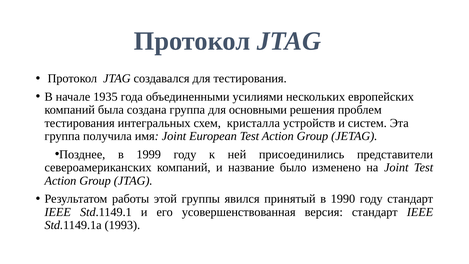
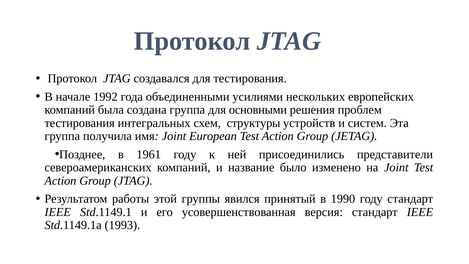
1935: 1935 -> 1992 (105, 97)
кристалла: кристалла -> структуры (254, 123)
1999: 1999 -> 1961 (149, 154)
